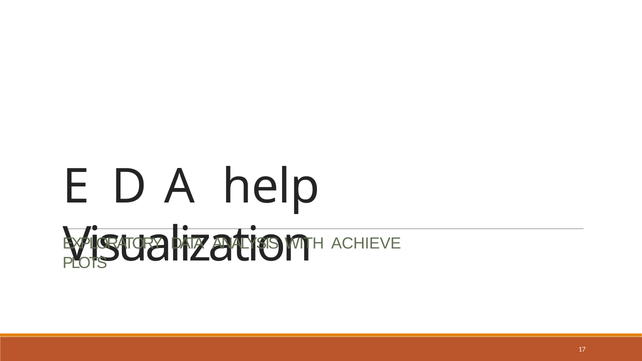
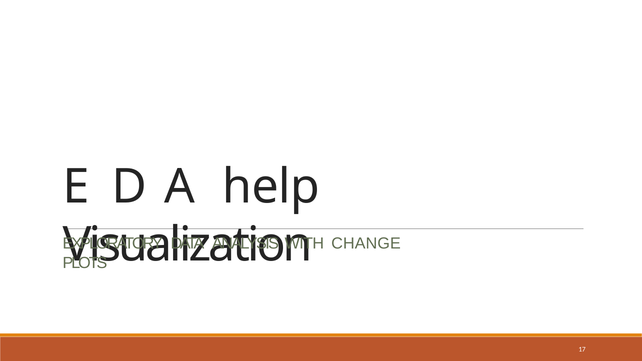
ACHIEVE: ACHIEVE -> CHANGE (366, 244)
